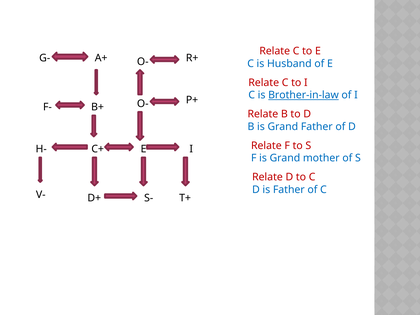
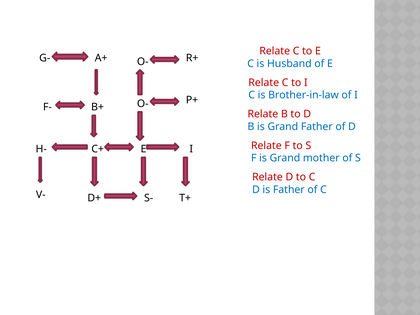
Brother-in-law underline: present -> none (303, 95)
